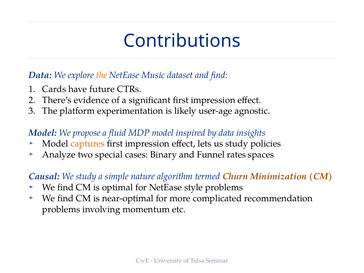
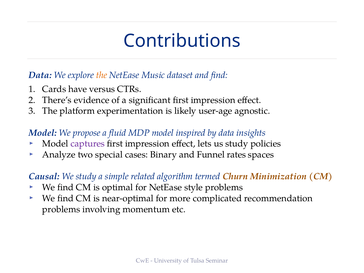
future: future -> versus (102, 89)
captures colour: orange -> purple (88, 144)
nature: nature -> related (143, 176)
